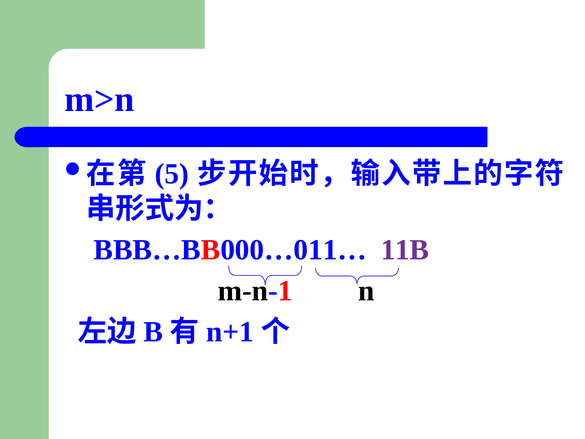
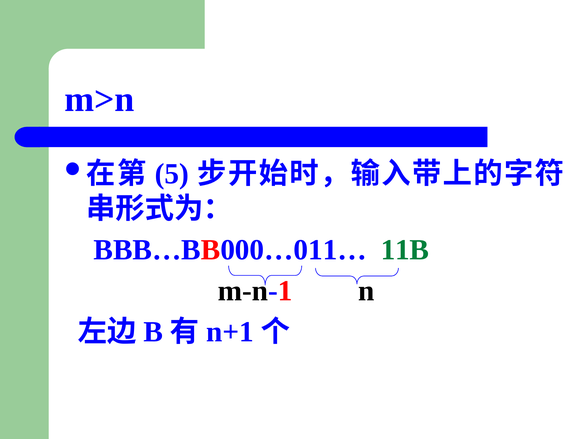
11B colour: purple -> green (405, 250)
